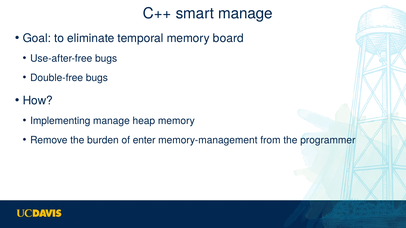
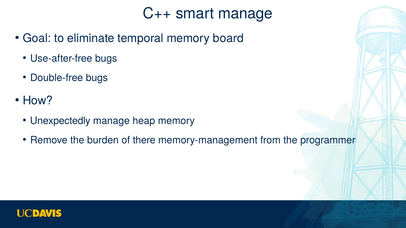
Implementing: Implementing -> Unexpectedly (60, 121)
enter: enter -> there (144, 140)
